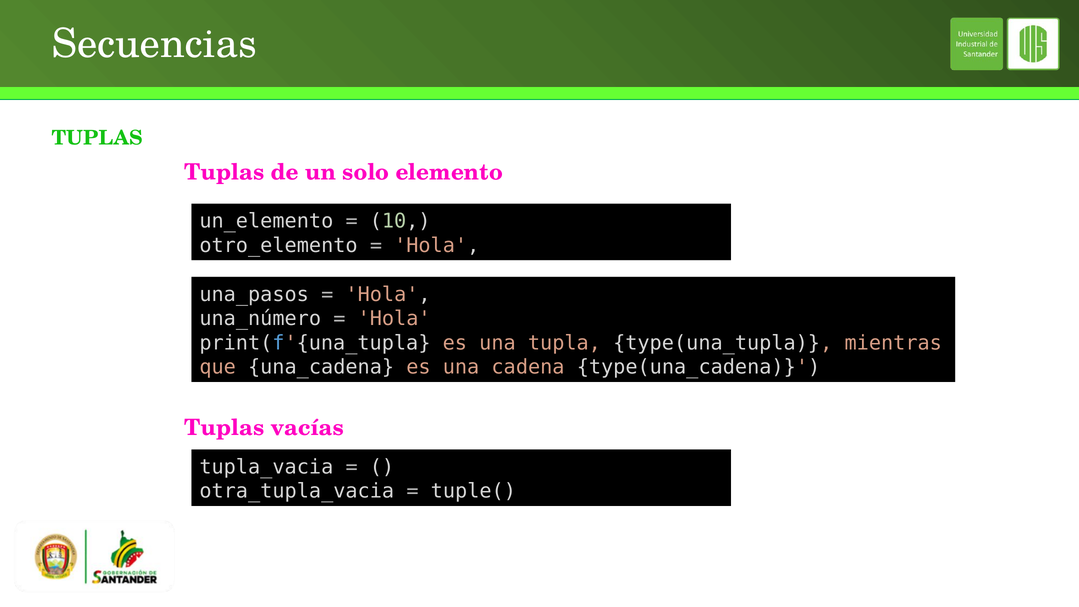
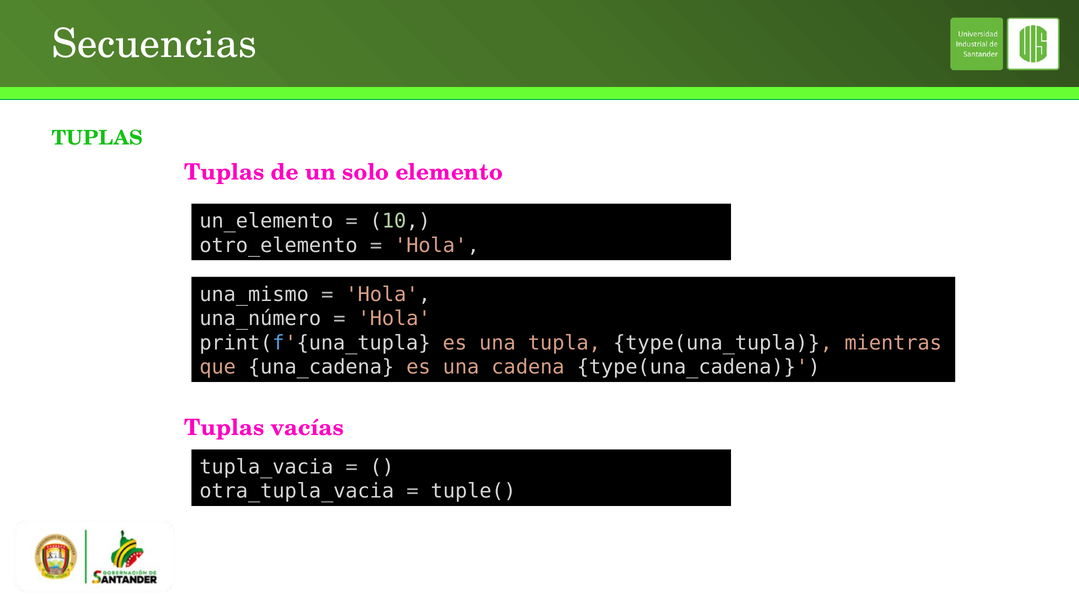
una_pasos: una_pasos -> una_mismo (254, 294)
